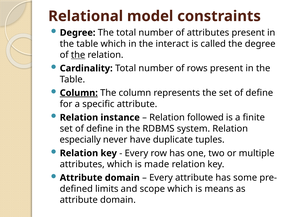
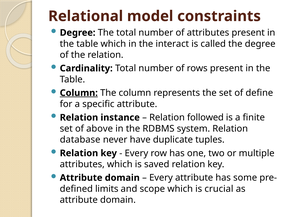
the underline: present -> none (78, 55)
define: define -> above (100, 128)
especially: especially -> database (80, 140)
made: made -> saved (157, 164)
means: means -> crucial (219, 189)
